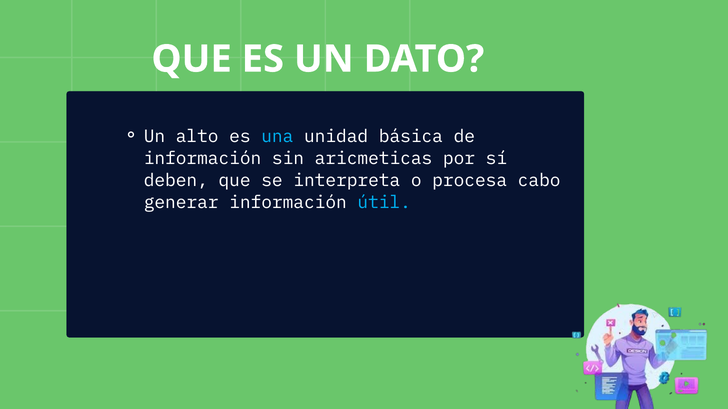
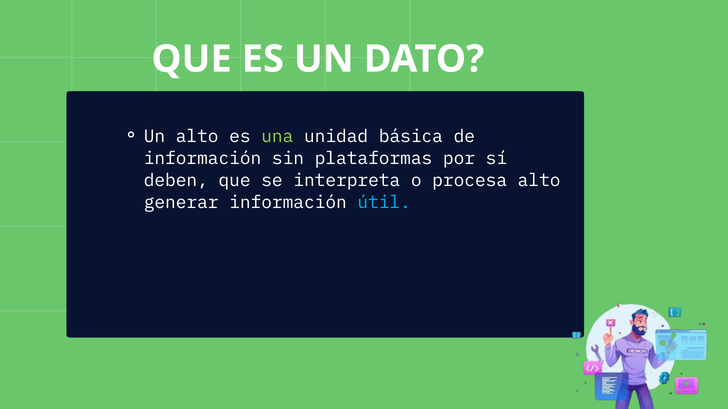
una colour: light blue -> light green (277, 137)
aricmeticas: aricmeticas -> plataformas (374, 159)
procesa cabo: cabo -> alto (539, 181)
